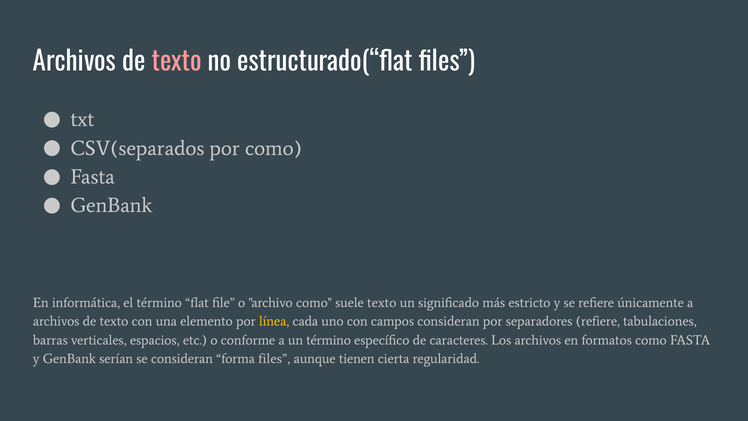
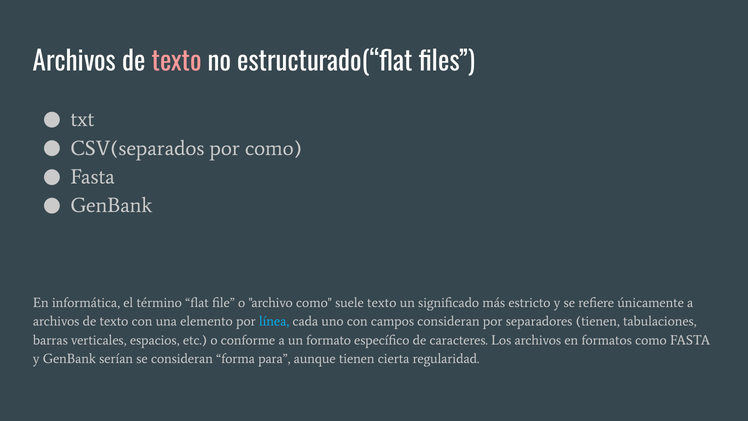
línea colour: yellow -> light blue (274, 321)
separadores refiere: refiere -> tienen (598, 321)
un término: término -> formato (329, 340)
forma files: files -> para (274, 359)
